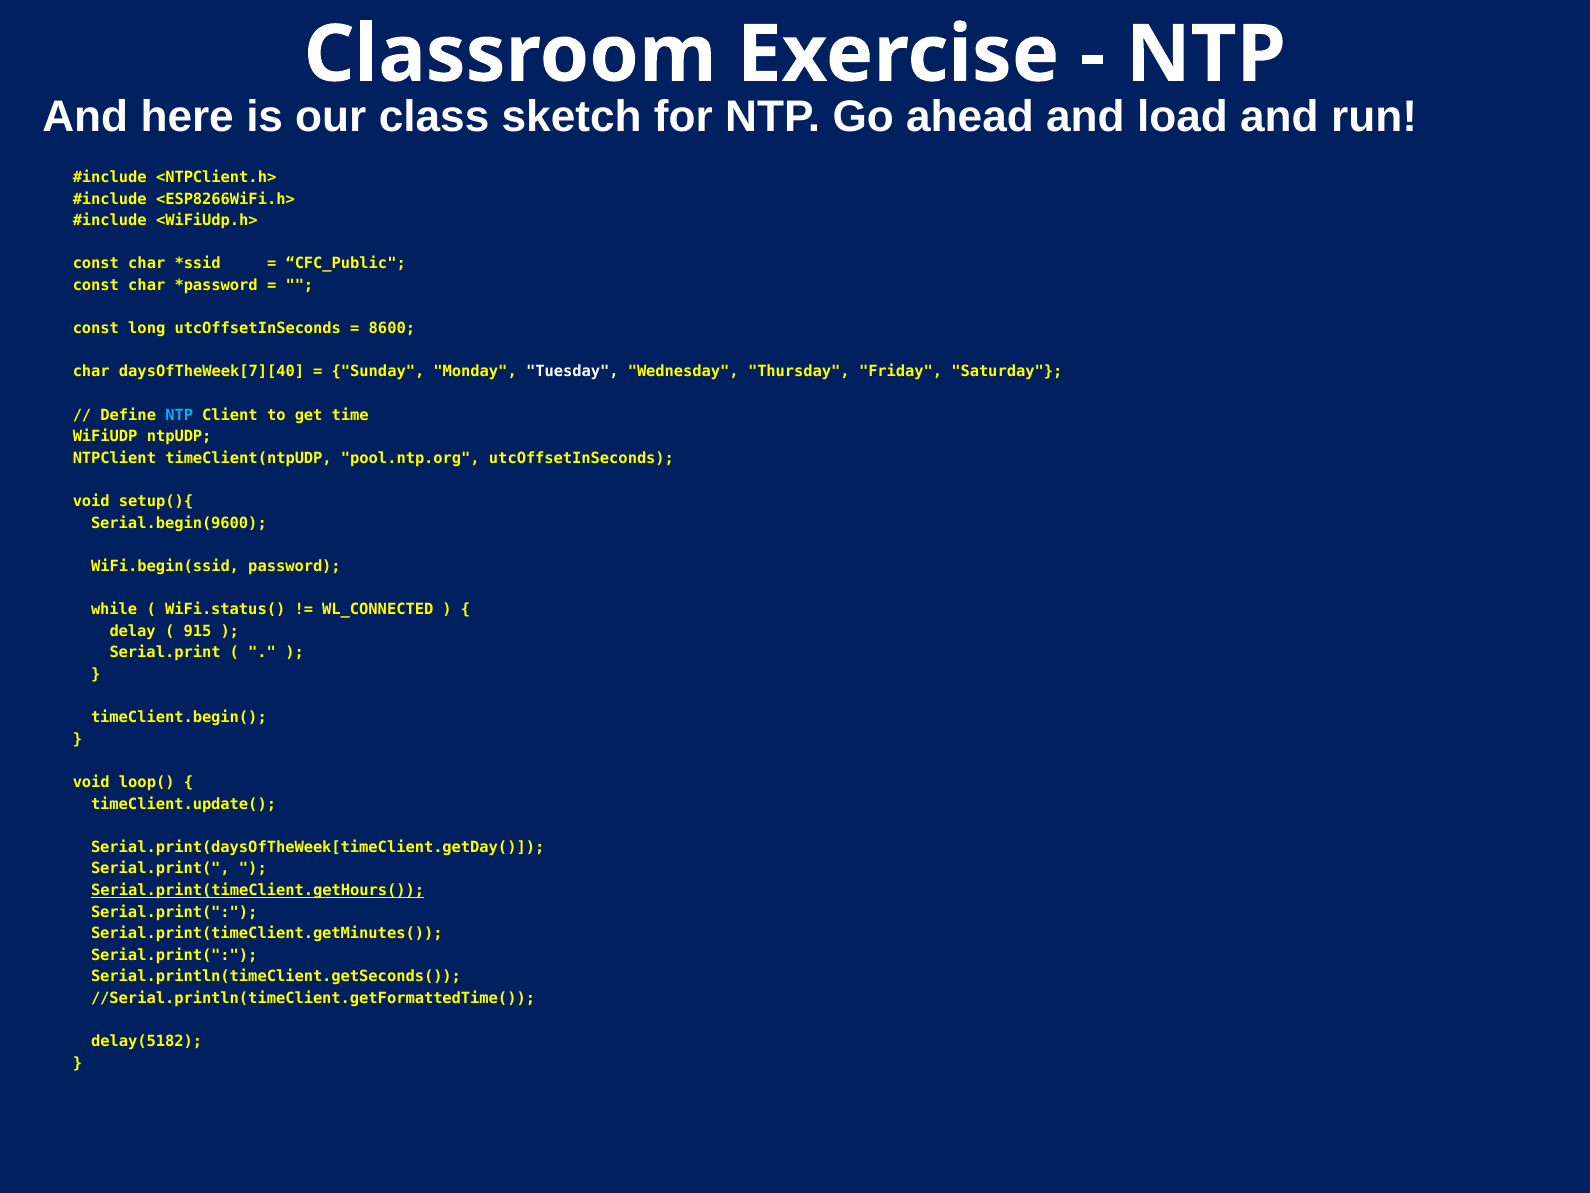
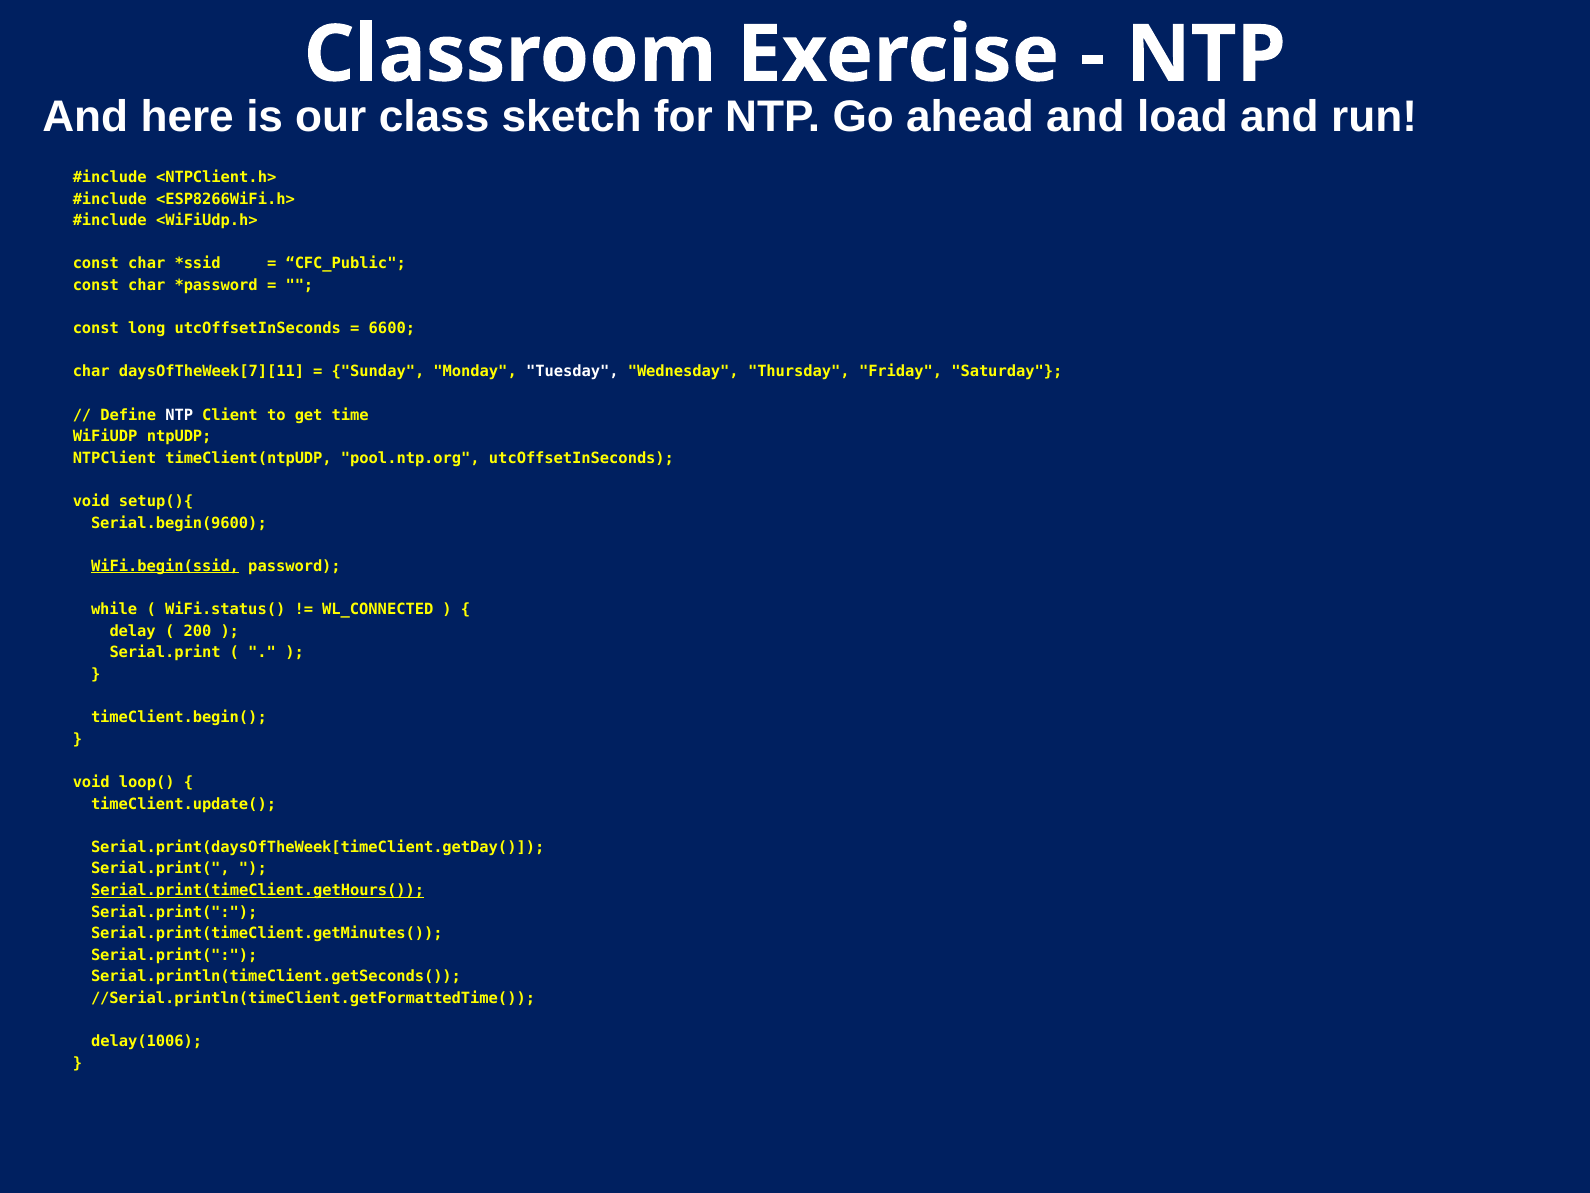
8600: 8600 -> 6600 (392, 328)
daysOfTheWeek[7][40: daysOfTheWeek[7][40 -> daysOfTheWeek[7][11 (212, 372)
NTP colour: light blue -> white (179, 415)
WiFi.begin(ssid underline: none -> present (165, 566)
915: 915 -> 200 (198, 631)
delay(5182: delay(5182 -> delay(1006 (147, 1041)
